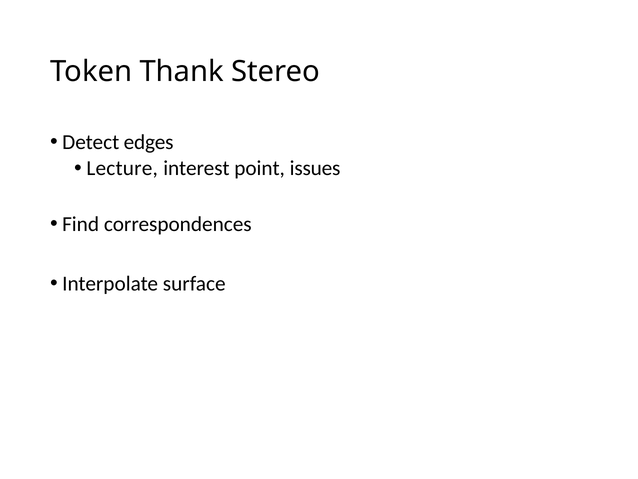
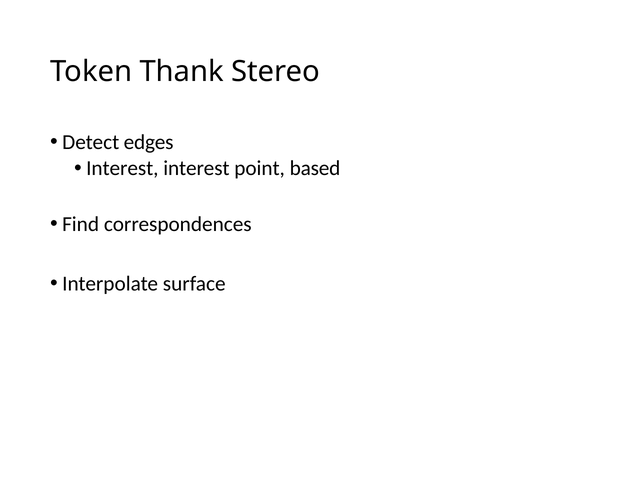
Lecture: Lecture -> Interest (122, 168)
issues: issues -> based (315, 168)
